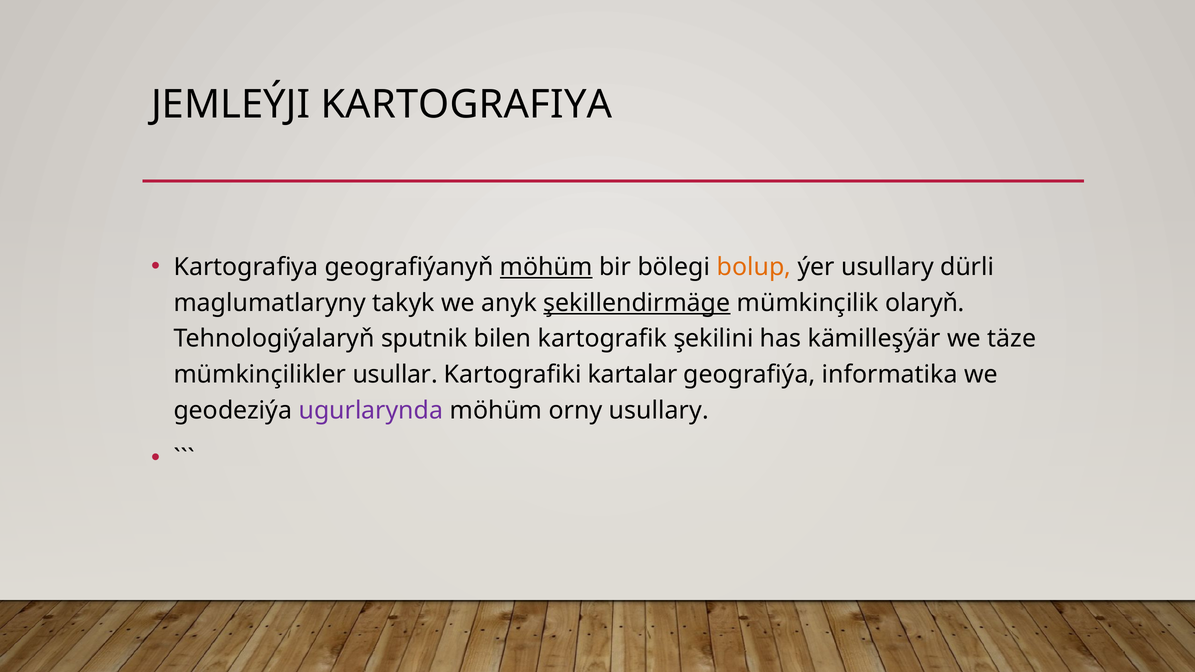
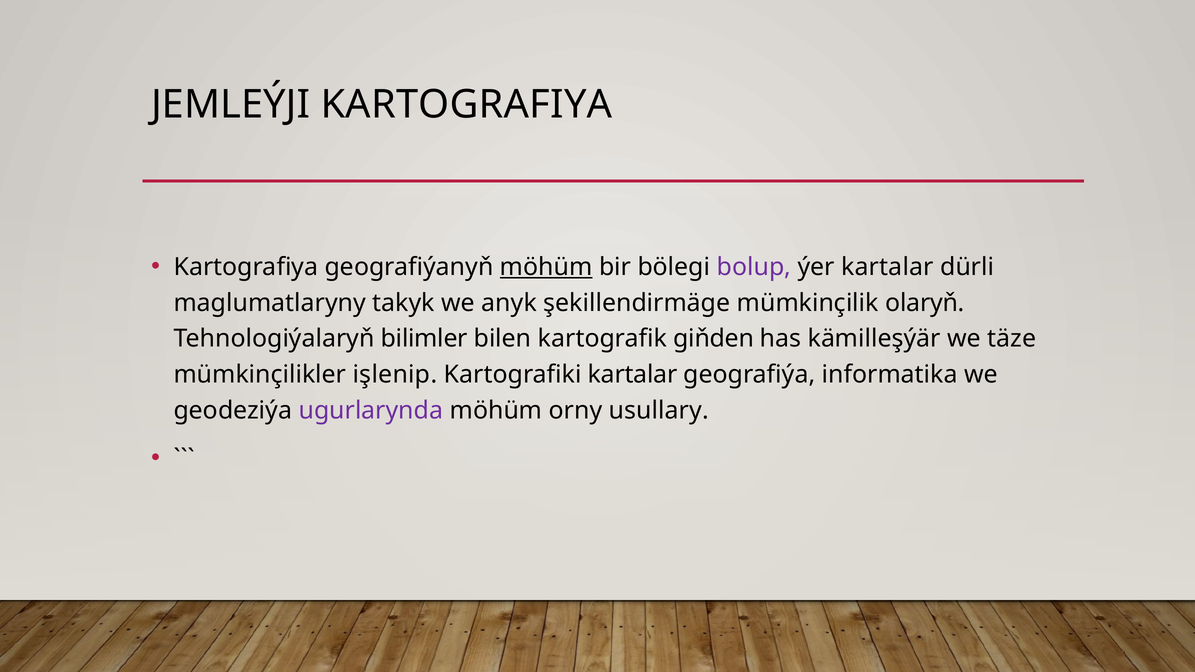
bolup colour: orange -> purple (754, 267)
ýer usullary: usullary -> kartalar (887, 267)
şekillendirmäge underline: present -> none (637, 303)
sputnik: sputnik -> bilimler (424, 339)
şekilini: şekilini -> giňden (714, 339)
usullar: usullar -> işlenip (395, 375)
